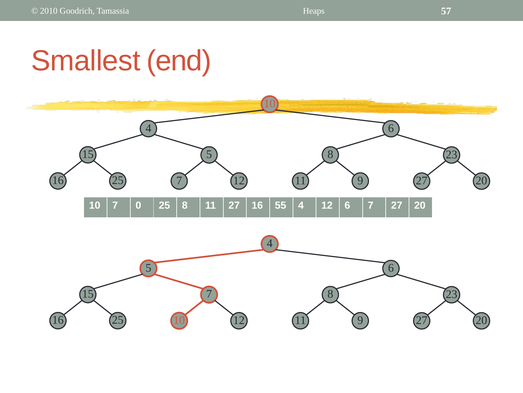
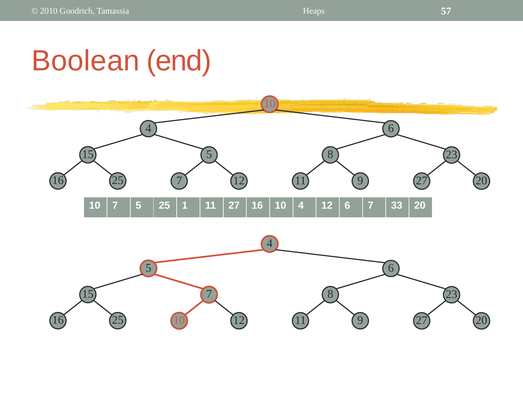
Smallest: Smallest -> Boolean (86, 61)
7 0: 0 -> 5 (138, 205)
25 8: 8 -> 1 (185, 205)
16 55: 55 -> 10 (281, 205)
7 27: 27 -> 33 (397, 205)
